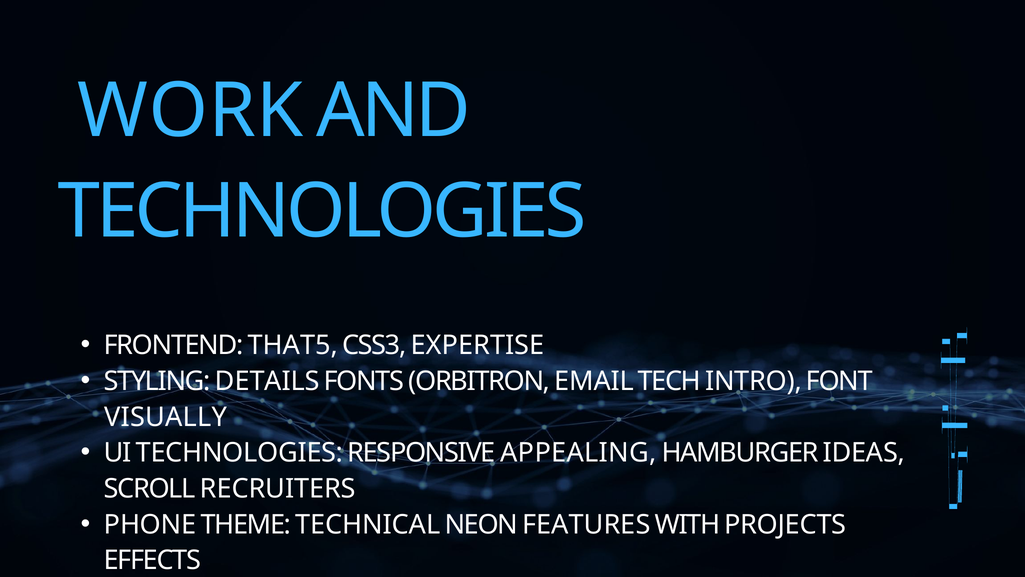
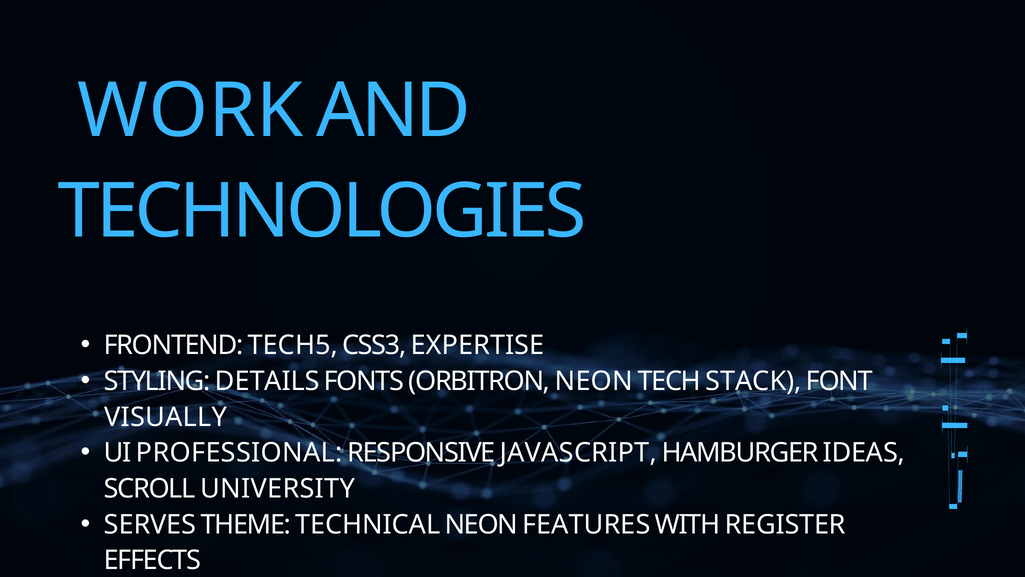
THAT5: THAT5 -> TECH5 (293, 345)
ORBITRON EMAIL: EMAIL -> NEON (594, 381)
INTRO: INTRO -> STACK (753, 381)
UI TECHNOLOGIES: TECHNOLOGIES -> PROFESSIONAL (239, 453)
APPEALING: APPEALING -> JAVASCRIPT (578, 453)
RECRUITERS: RECRUITERS -> UNIVERSITY (278, 488)
PHONE: PHONE -> SERVES (150, 524)
PROJECTS: PROJECTS -> REGISTER (785, 524)
